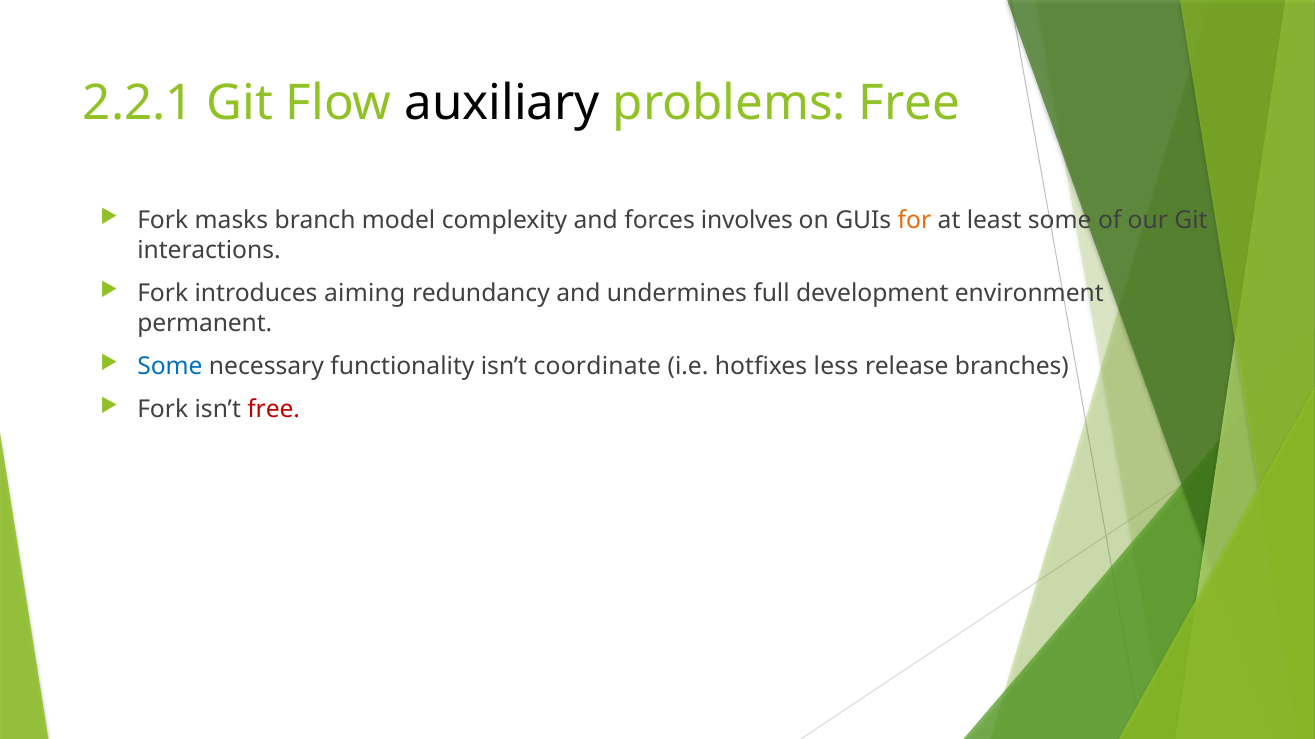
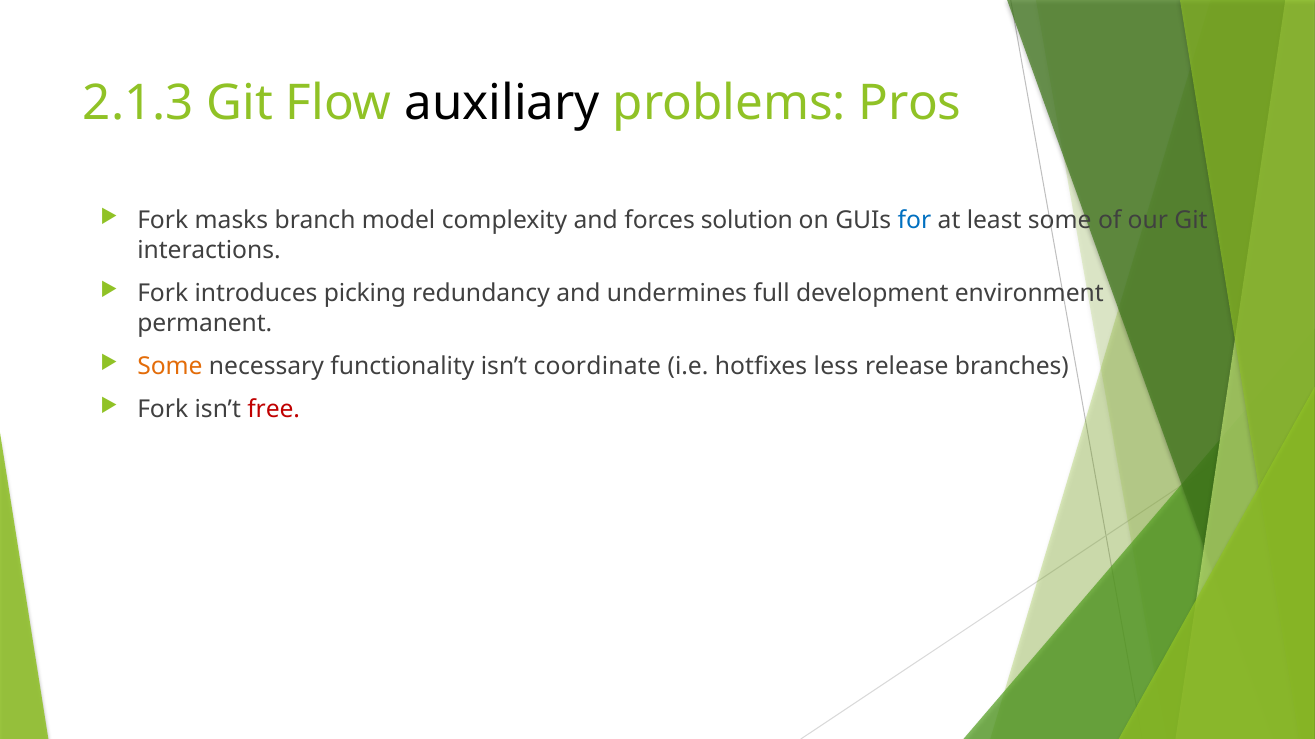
2.2.1: 2.2.1 -> 2.1.3 (138, 104)
problems Free: Free -> Pros (910, 104)
involves: involves -> solution (747, 221)
for colour: orange -> blue (914, 221)
aiming: aiming -> picking (365, 294)
Some colour: blue -> orange (170, 367)
